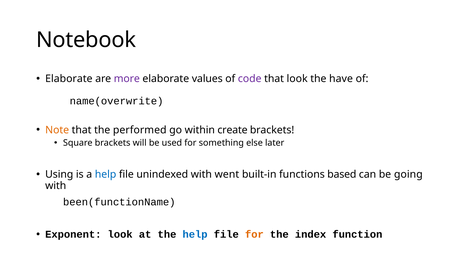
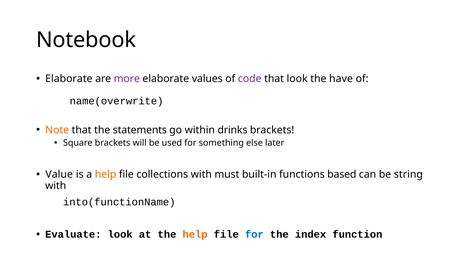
performed: performed -> statements (140, 130)
create: create -> drinks (233, 130)
Using: Using -> Value (59, 174)
help colour: blue -> orange (106, 174)
unindexed: unindexed -> collections (162, 174)
went: went -> must (227, 174)
going: going -> string (408, 174)
been(functionName: been(functionName -> into(functionName (119, 202)
Exponent: Exponent -> Evaluate (73, 234)
help colour: blue -> orange (195, 234)
for colour: orange -> blue (254, 234)
